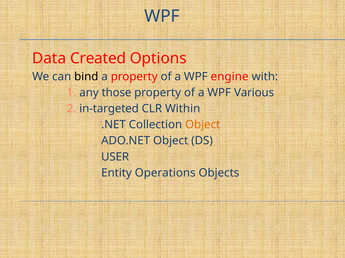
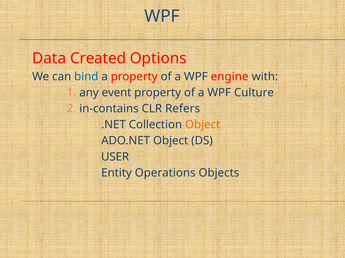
bind colour: black -> blue (86, 77)
those: those -> event (117, 93)
Various: Various -> Culture (254, 93)
in-targeted: in-targeted -> in-contains (109, 109)
Within: Within -> Refers (183, 109)
